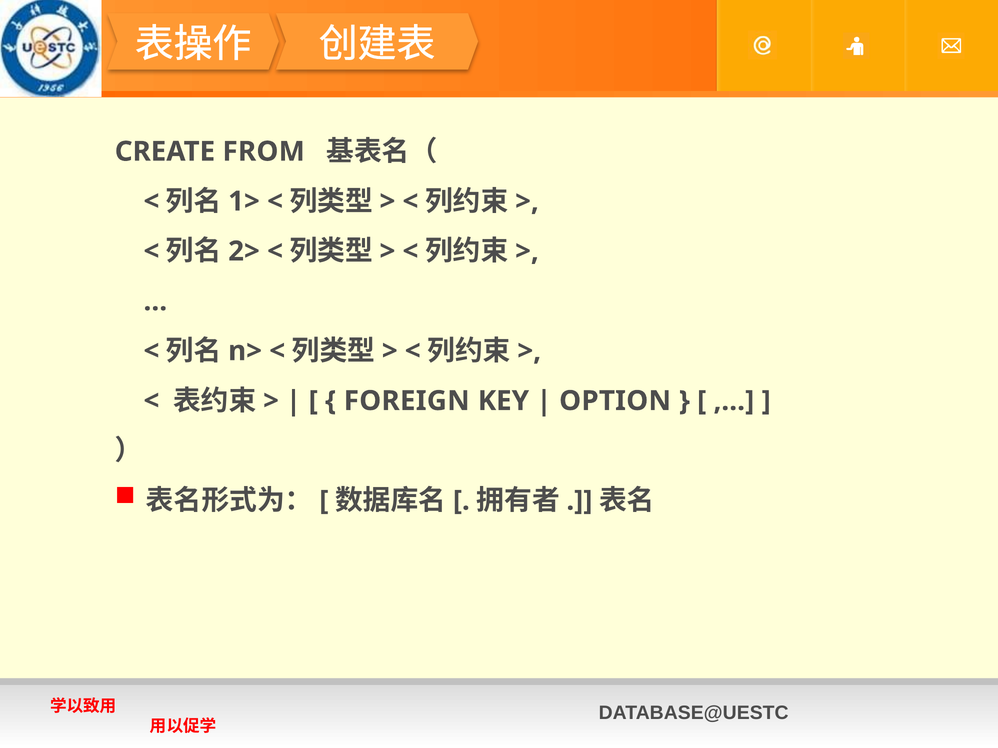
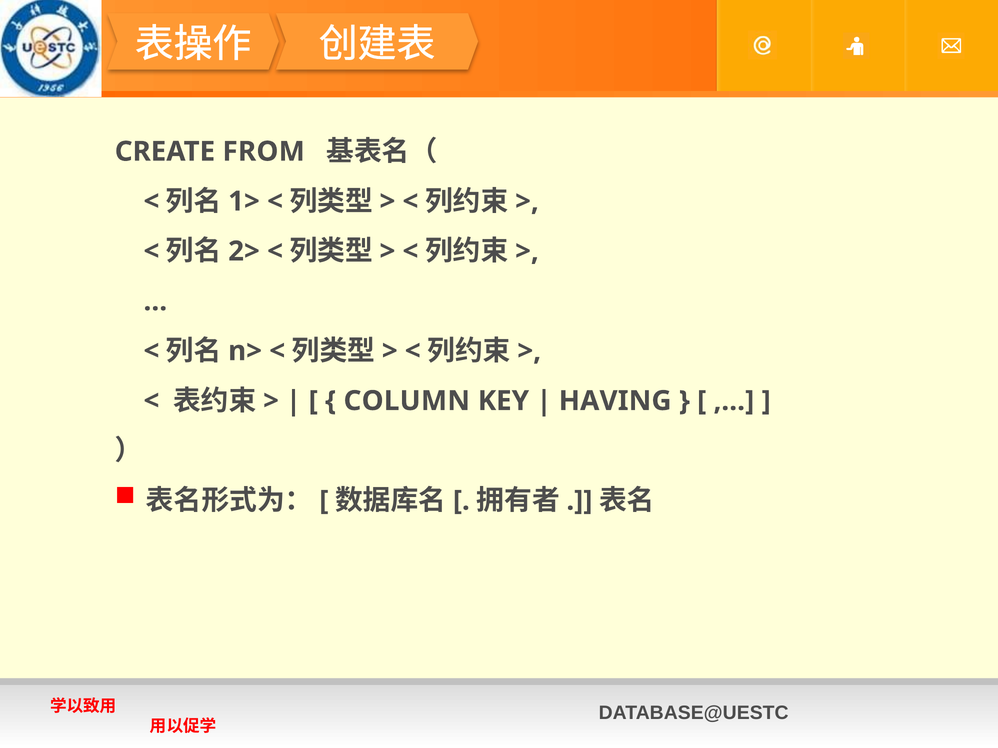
FOREIGN: FOREIGN -> COLUMN (407, 401)
OPTION: OPTION -> HAVING (615, 401)
